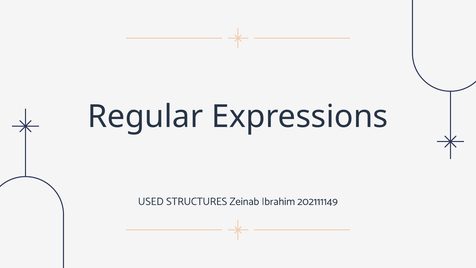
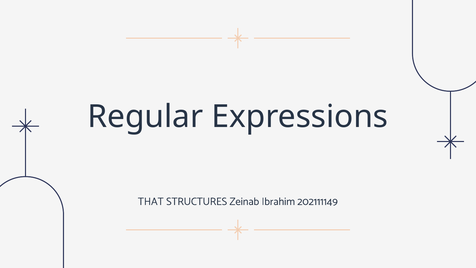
USED: USED -> THAT (151, 201)
